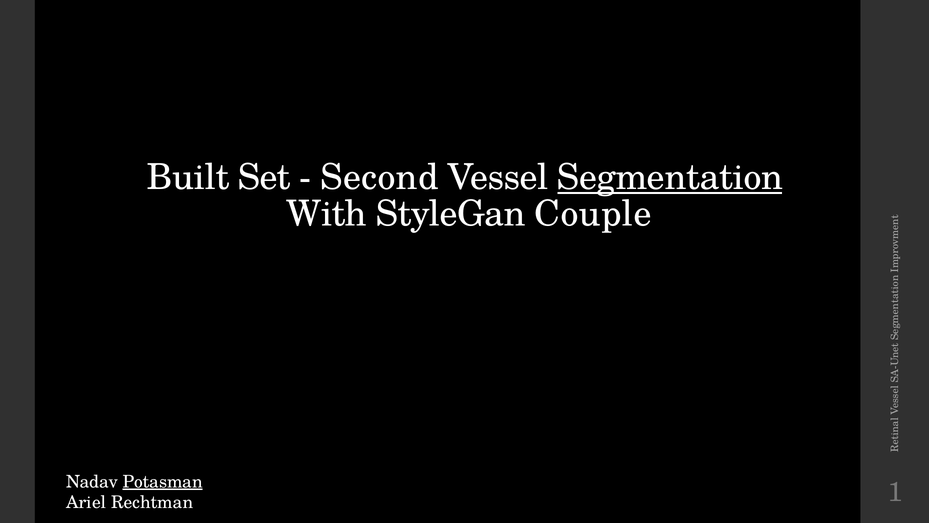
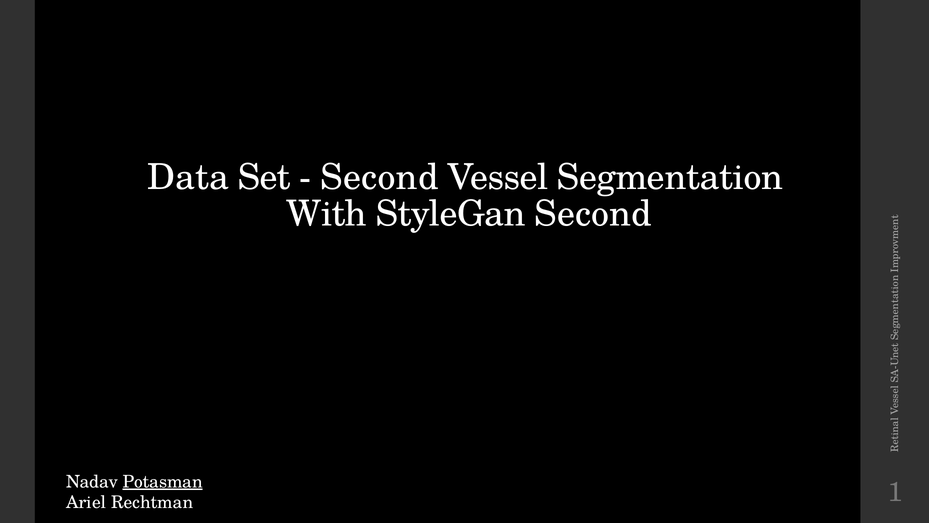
Built: Built -> Data (188, 177)
Segmentation underline: present -> none (670, 177)
StyleGan Couple: Couple -> Second (593, 214)
